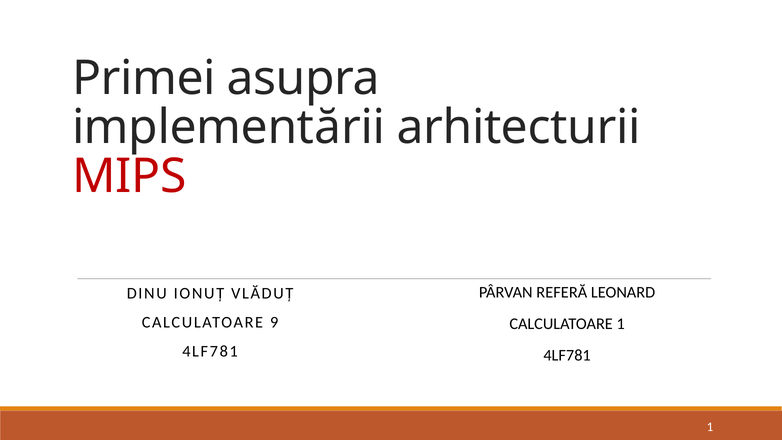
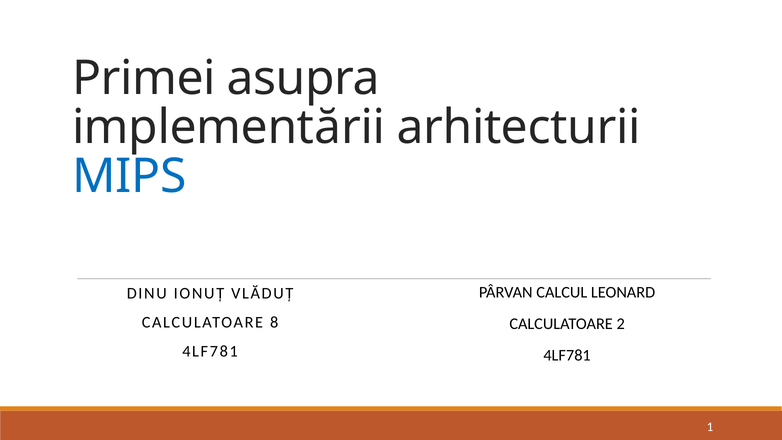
MIPS colour: red -> blue (129, 177)
REFERĂ: REFERĂ -> CALCUL (562, 292)
9: 9 -> 8 (274, 322)
CALCULATOARE 1: 1 -> 2 (621, 324)
